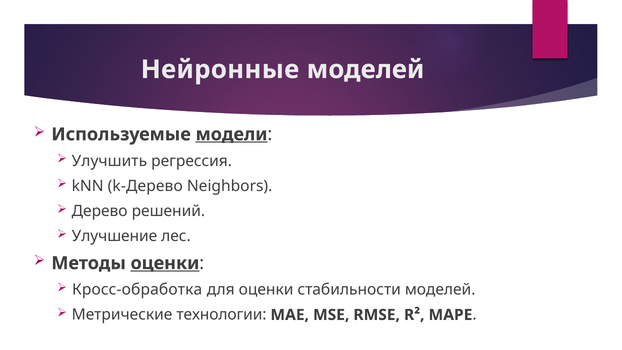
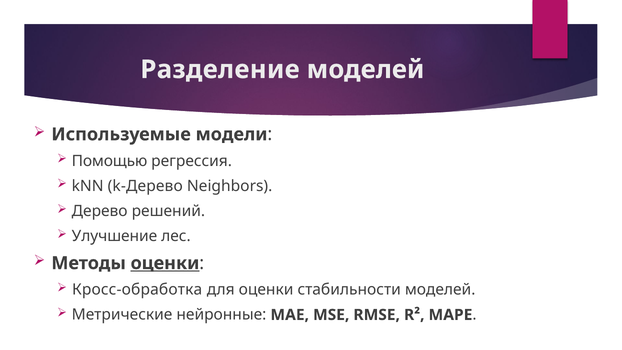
Нейронные: Нейронные -> Разделение (220, 70)
модели underline: present -> none (232, 134)
Улучшить: Улучшить -> Помощью (110, 161)
технологии: технологии -> нейронные (221, 315)
